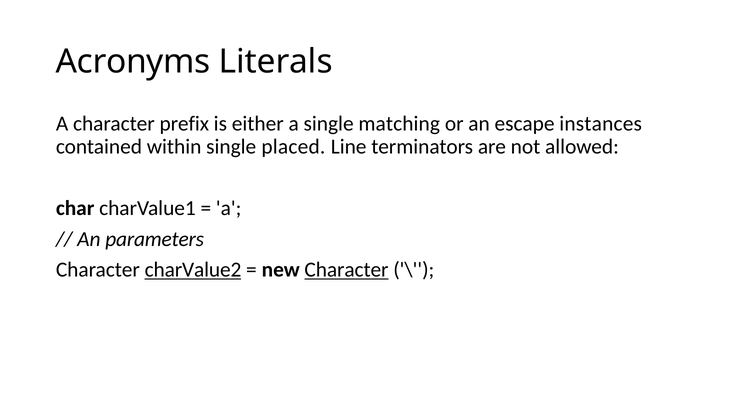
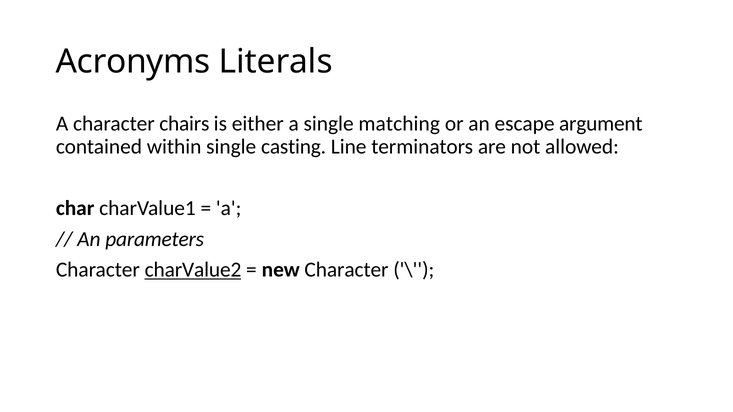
prefix: prefix -> chairs (184, 124)
instances: instances -> argument (601, 124)
placed: placed -> casting (294, 147)
Character underline: present -> none (347, 270)
